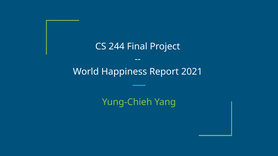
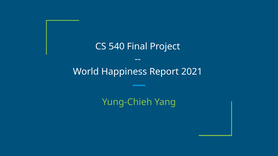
244: 244 -> 540 (117, 47)
